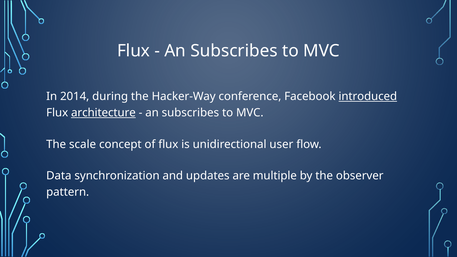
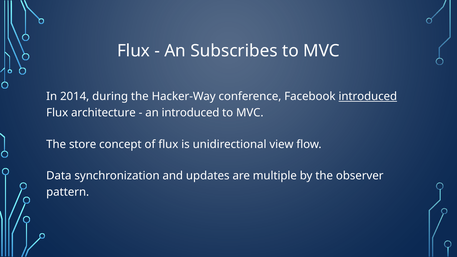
architecture underline: present -> none (103, 113)
subscribes: subscribes -> introduced (190, 113)
scale: scale -> store (83, 144)
user: user -> view (281, 144)
